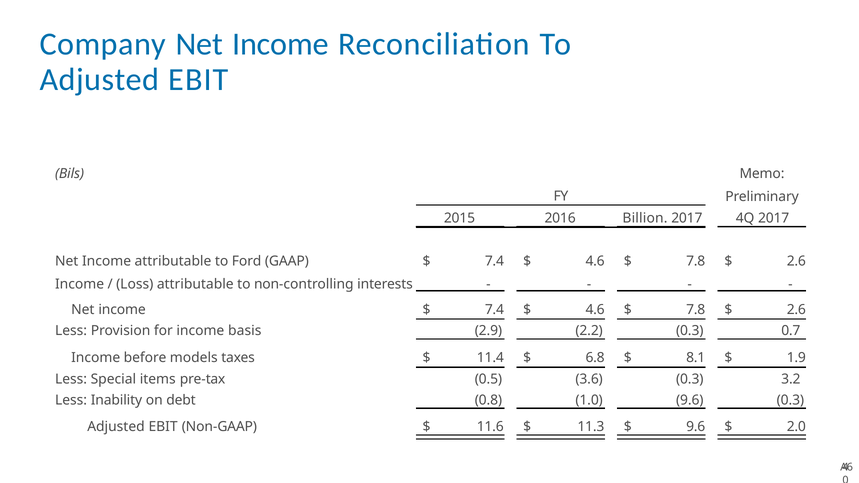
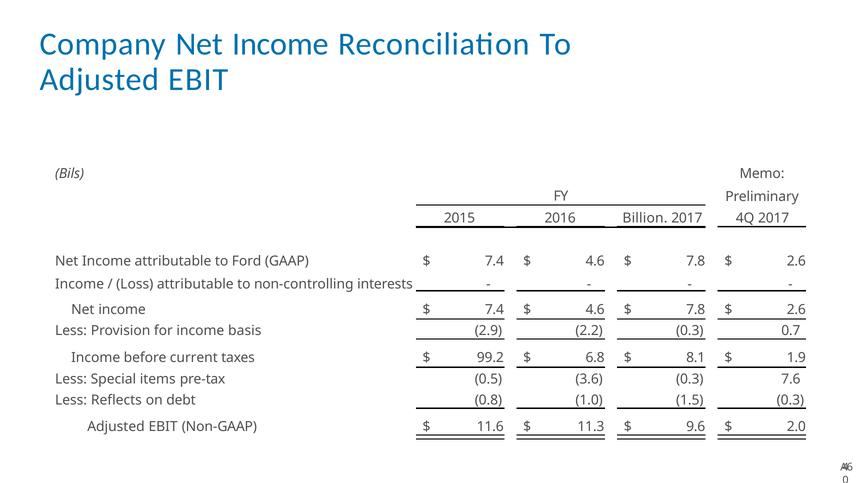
models: models -> current (194, 358)
11.4: 11.4 -> 99.2 (490, 358)
3.2: 3.2 -> 7.6 (791, 379)
Inability: Inability -> Reflects (116, 400)
1.0 9.6: 9.6 -> 1.5 (690, 400)
